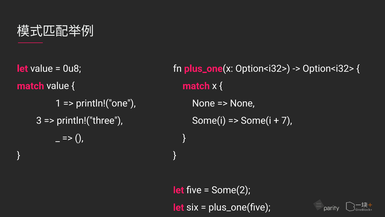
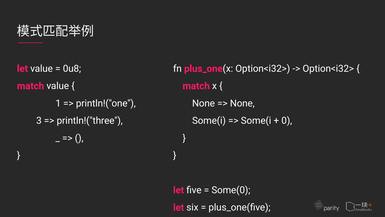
7: 7 -> 0 (287, 121)
Some(2: Some(2 -> Some(0 (231, 190)
